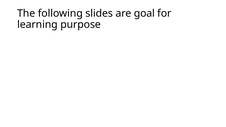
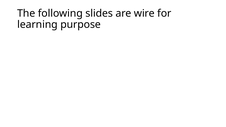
goal: goal -> wire (144, 13)
